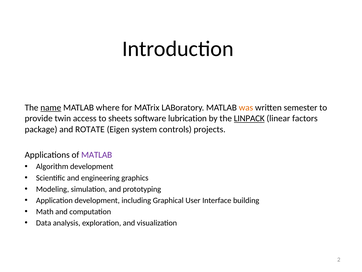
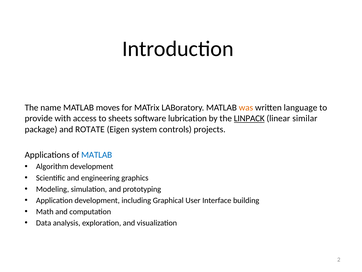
name underline: present -> none (51, 107)
where: where -> moves (108, 107)
semester: semester -> language (301, 107)
twin: twin -> with (63, 118)
factors: factors -> similar (305, 118)
MATLAB colour: purple -> blue (97, 154)
